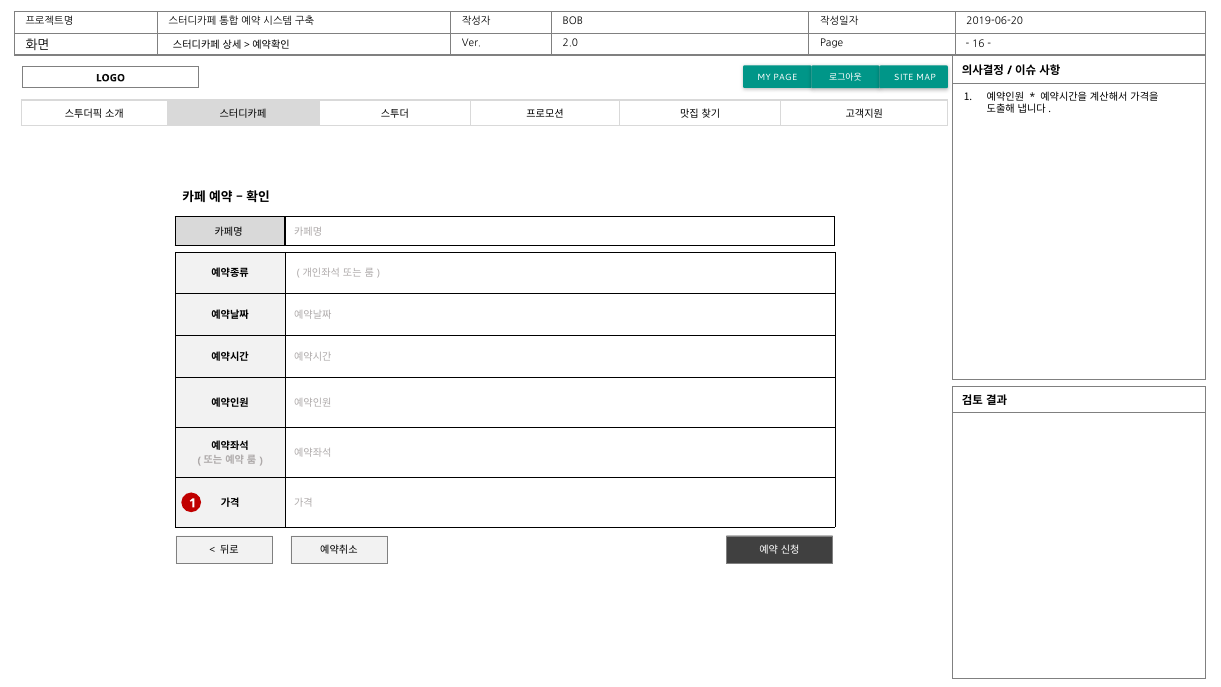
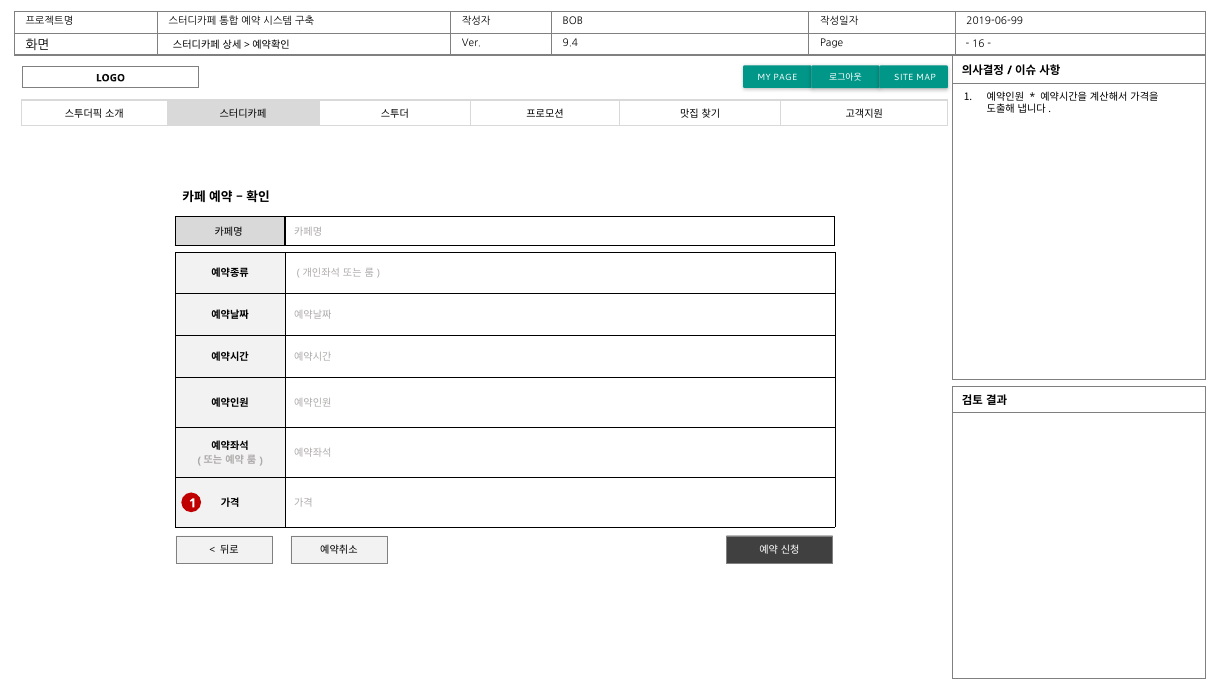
2019-06-20: 2019-06-20 -> 2019-06-99 (995, 22)
2.0: 2.0 -> 9.4 (570, 43)
